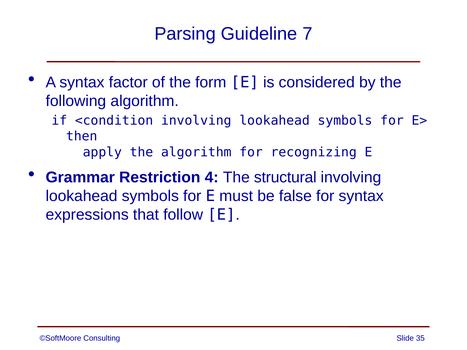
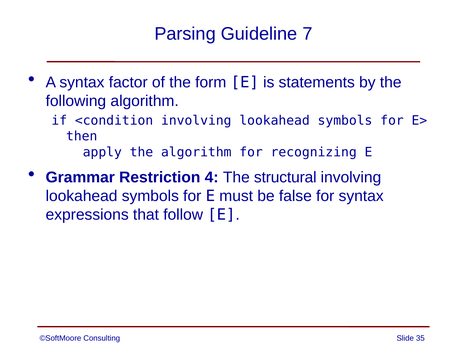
considered: considered -> statements (317, 82)
